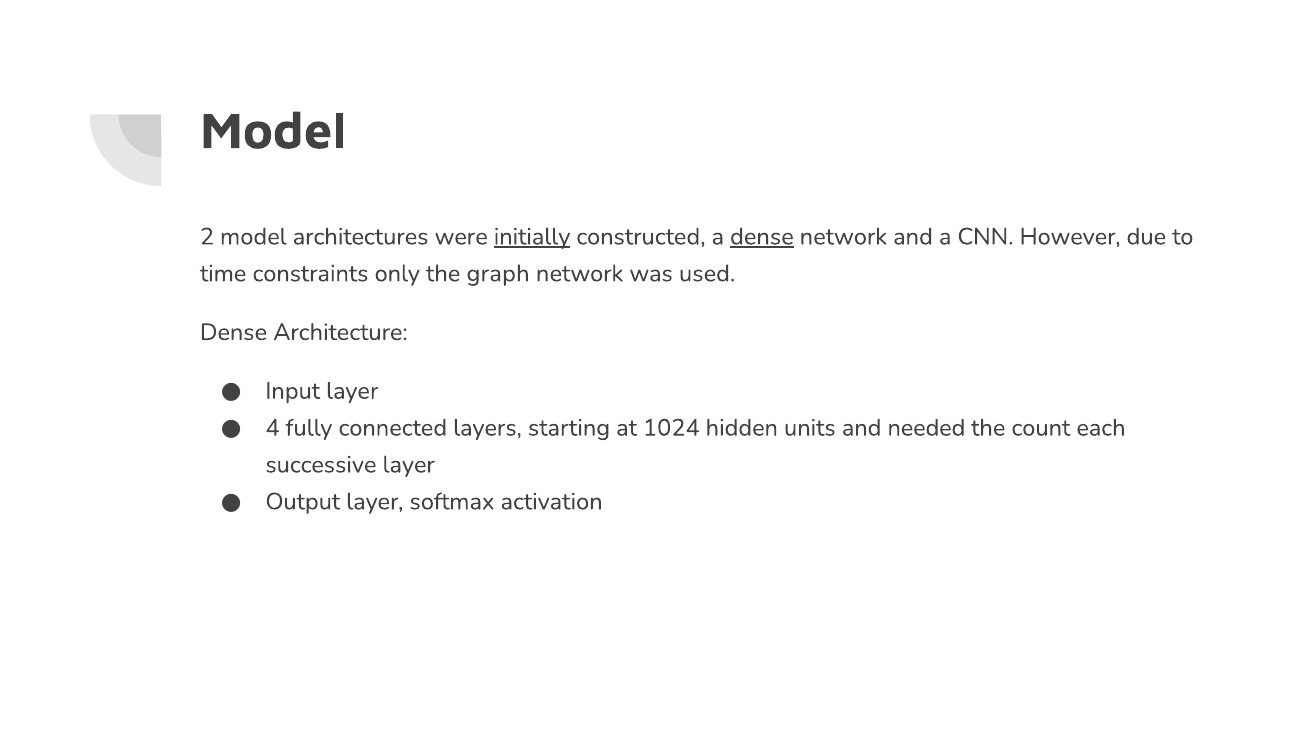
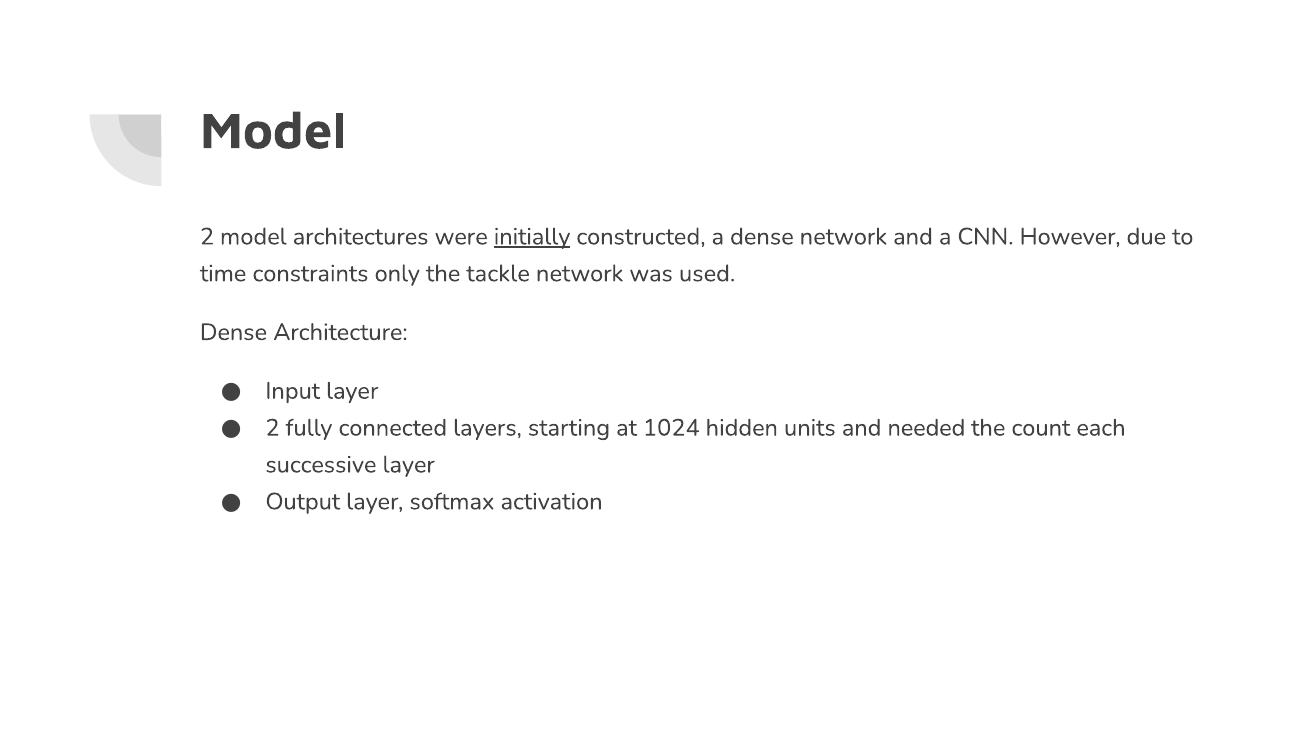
dense underline: present -> none (762, 237)
graph: graph -> tackle (498, 273)
4: 4 -> 2 (273, 428)
